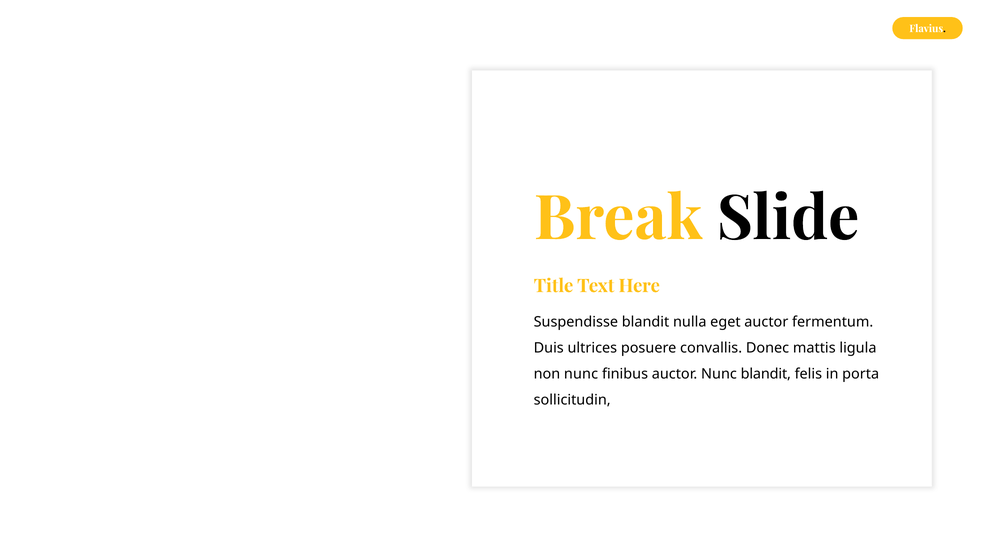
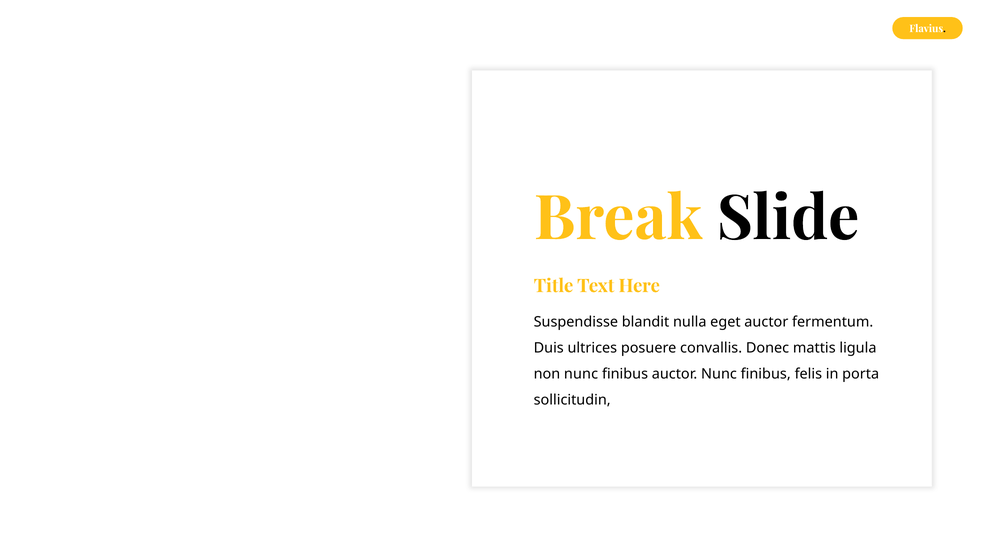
auctor Nunc blandit: blandit -> finibus (766, 373)
